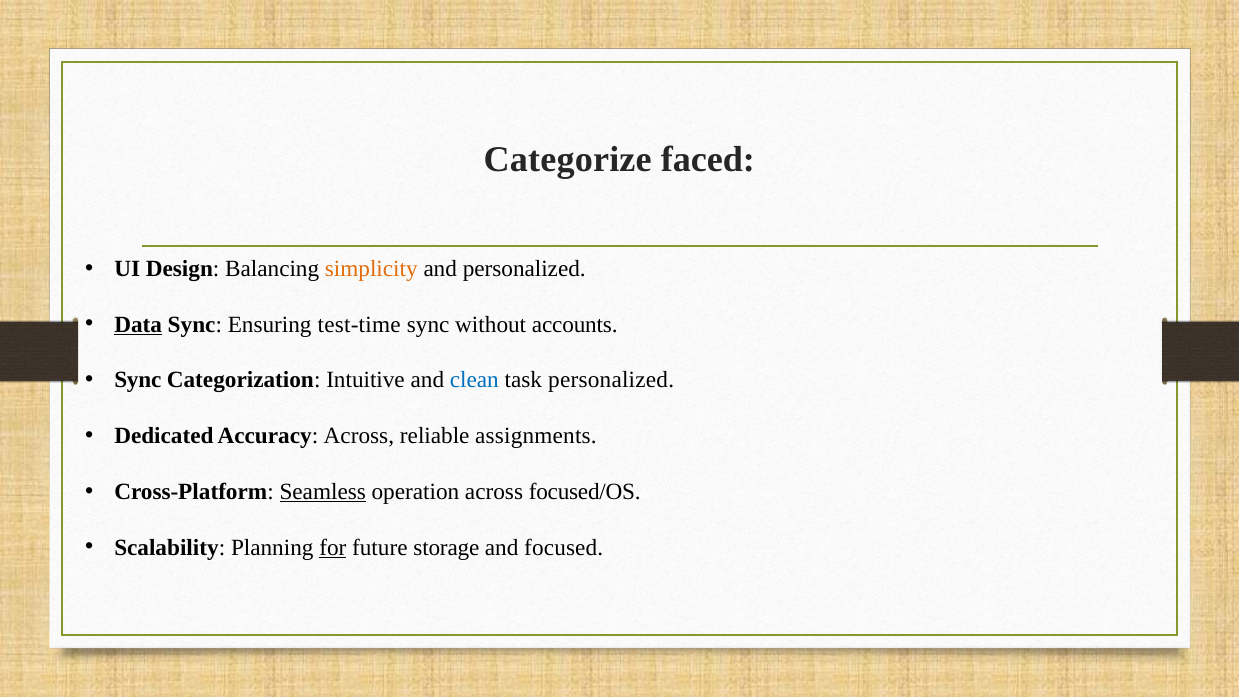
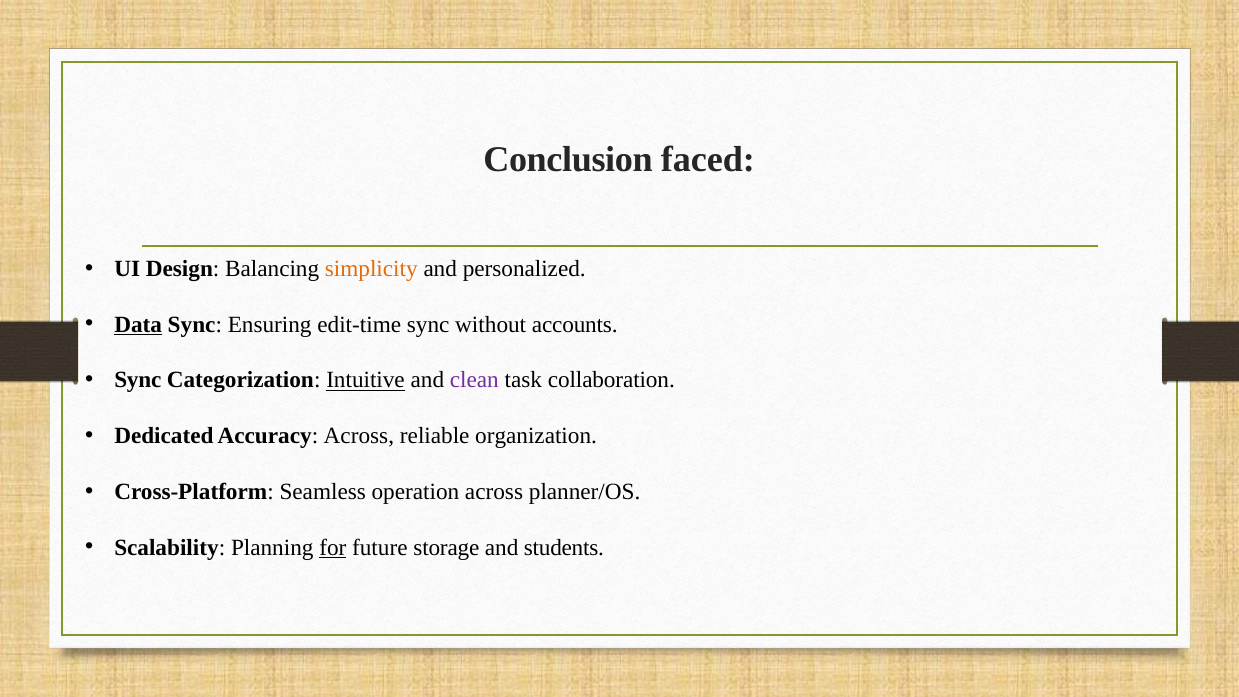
Categorize: Categorize -> Conclusion (568, 159)
test-time: test-time -> edit-time (359, 324)
Intuitive underline: none -> present (366, 380)
clean colour: blue -> purple (474, 380)
task personalized: personalized -> collaboration (611, 380)
assignments: assignments -> organization (536, 436)
Seamless underline: present -> none (323, 492)
focused/OS: focused/OS -> planner/OS (585, 492)
focused: focused -> students (564, 547)
